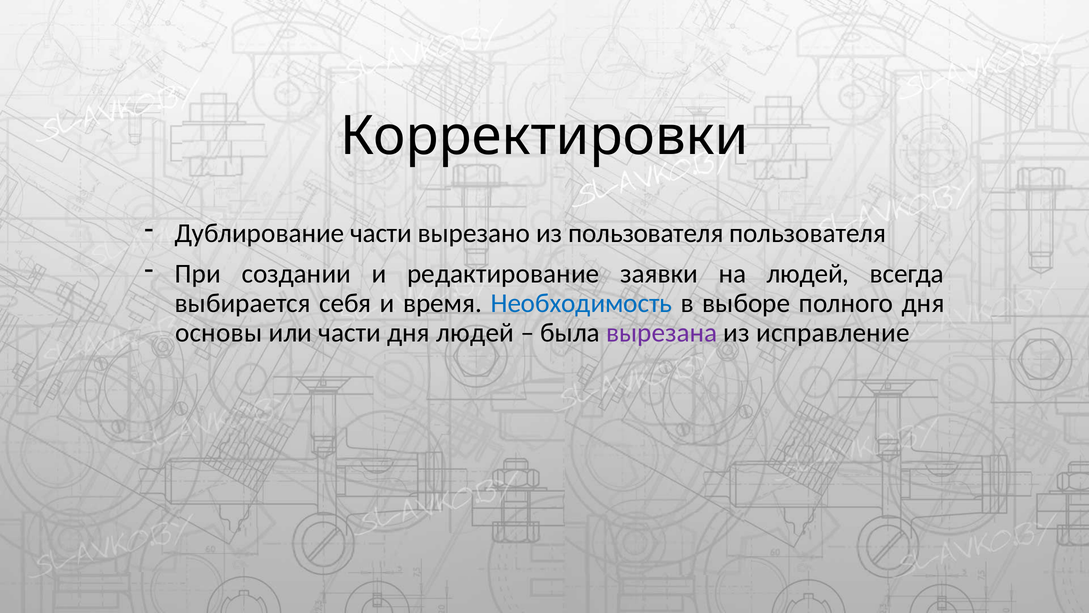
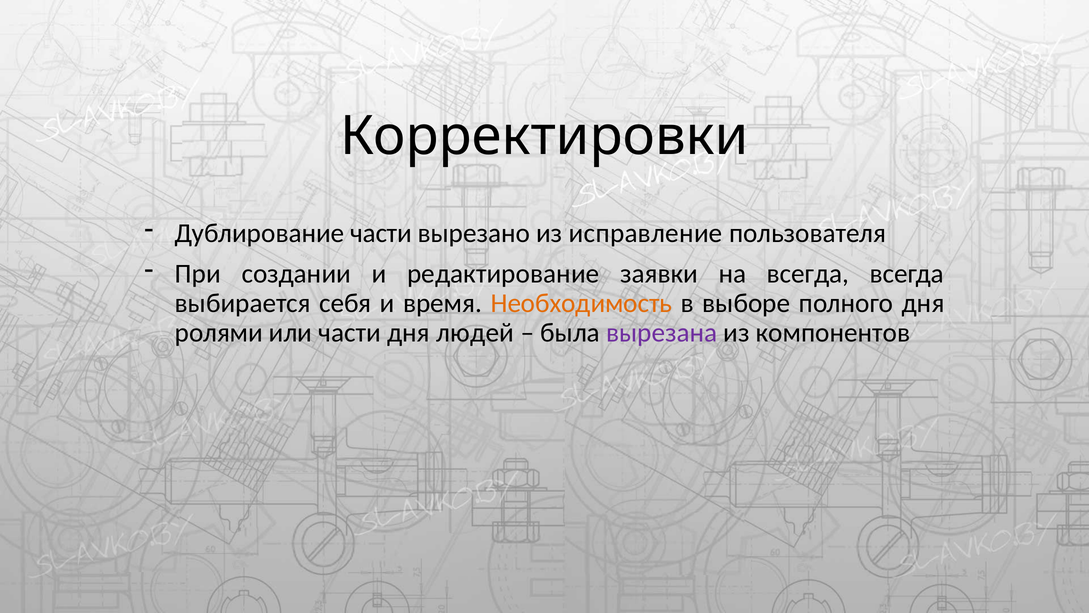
из пользователя: пользователя -> исправление (646, 233)
на людей: людей -> всегда (808, 274)
Необходимость colour: blue -> orange (581, 303)
основы: основы -> ролями (219, 333)
исправление: исправление -> компонентов (833, 333)
